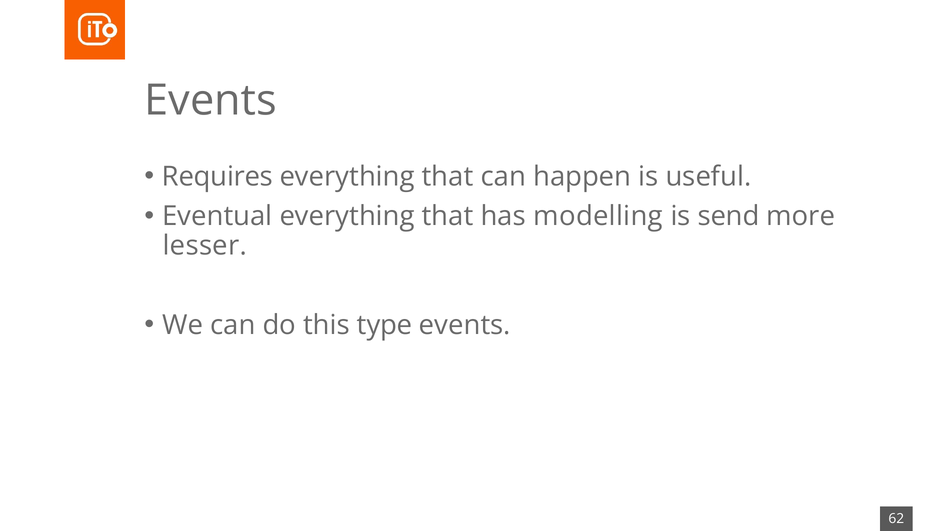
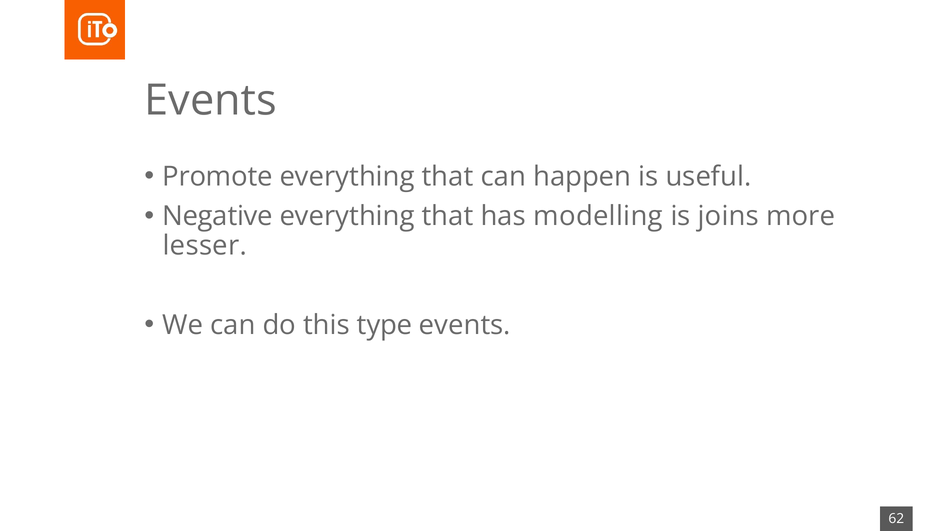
Requires: Requires -> Promote (217, 177)
Eventual: Eventual -> Negative (217, 216)
send: send -> joins (728, 216)
